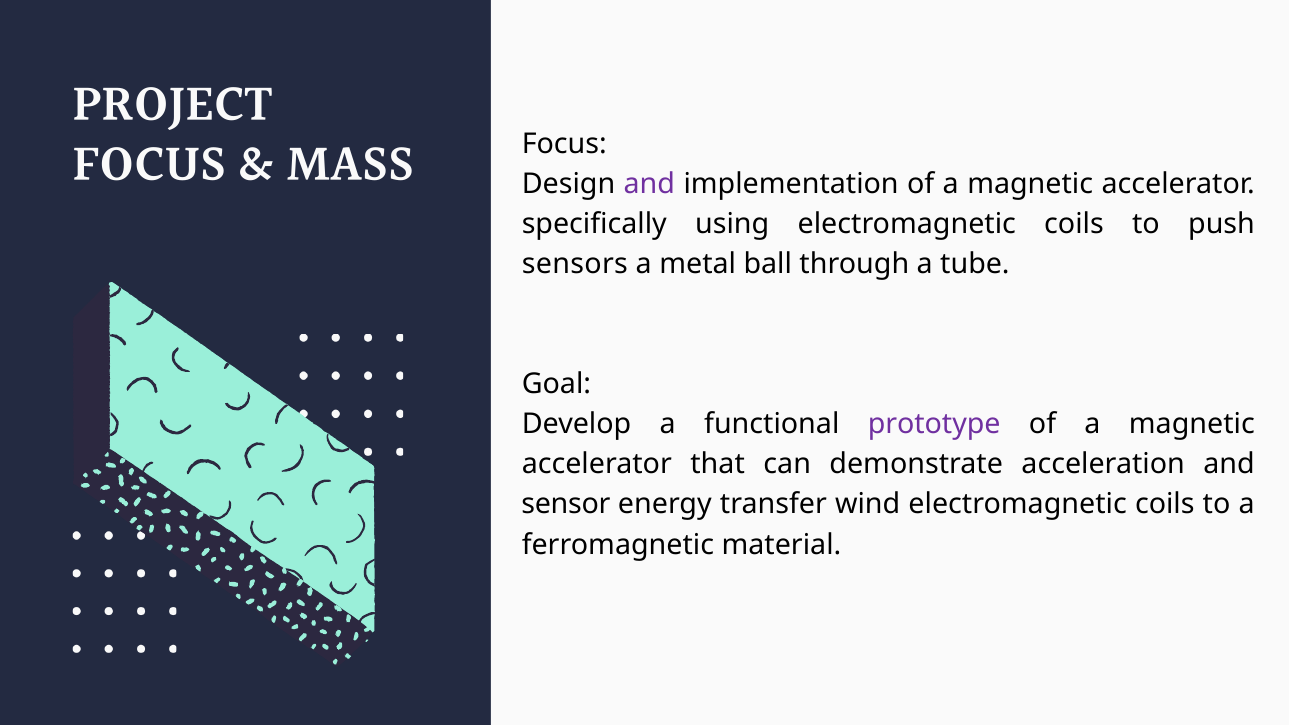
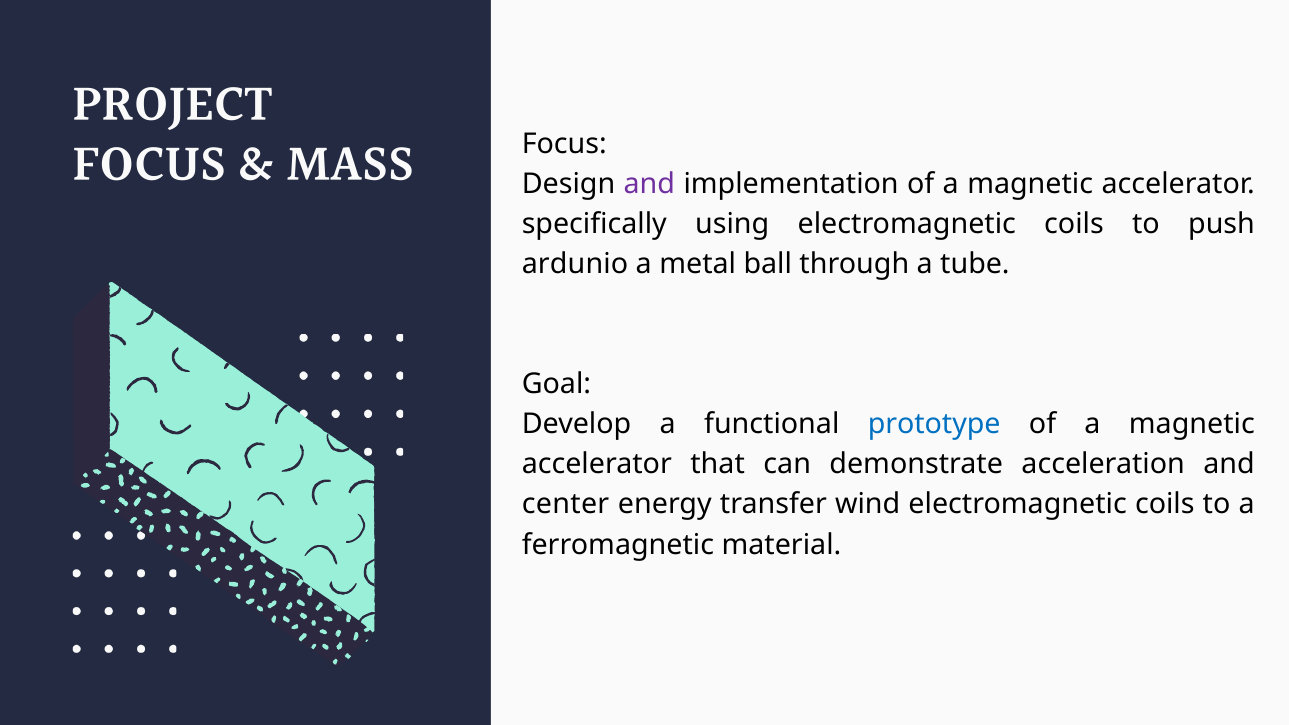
sensors: sensors -> ardunio (575, 264)
prototype colour: purple -> blue (934, 424)
sensor: sensor -> center (566, 505)
